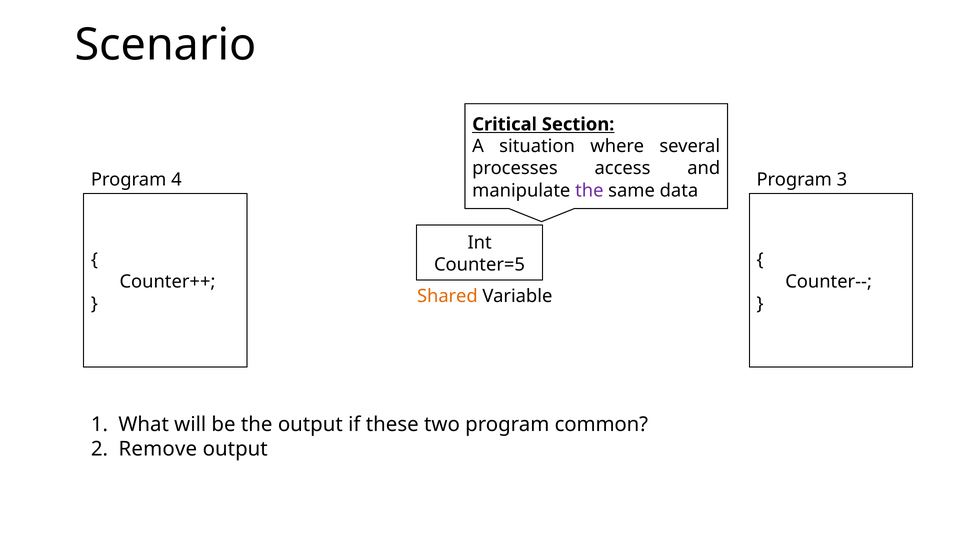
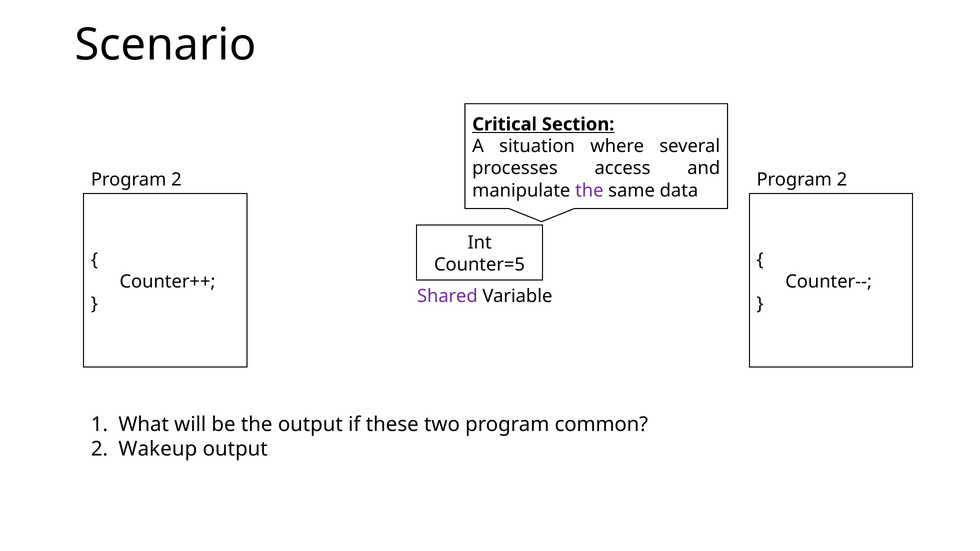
4: 4 -> 2 (176, 180)
3: 3 -> 2 (842, 180)
Shared colour: orange -> purple (447, 296)
Remove: Remove -> Wakeup (158, 449)
